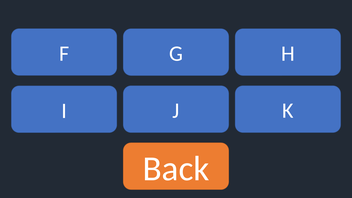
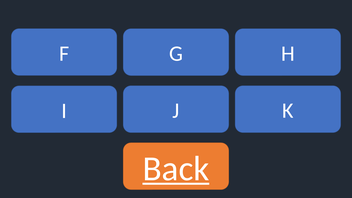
Back underline: none -> present (176, 169)
